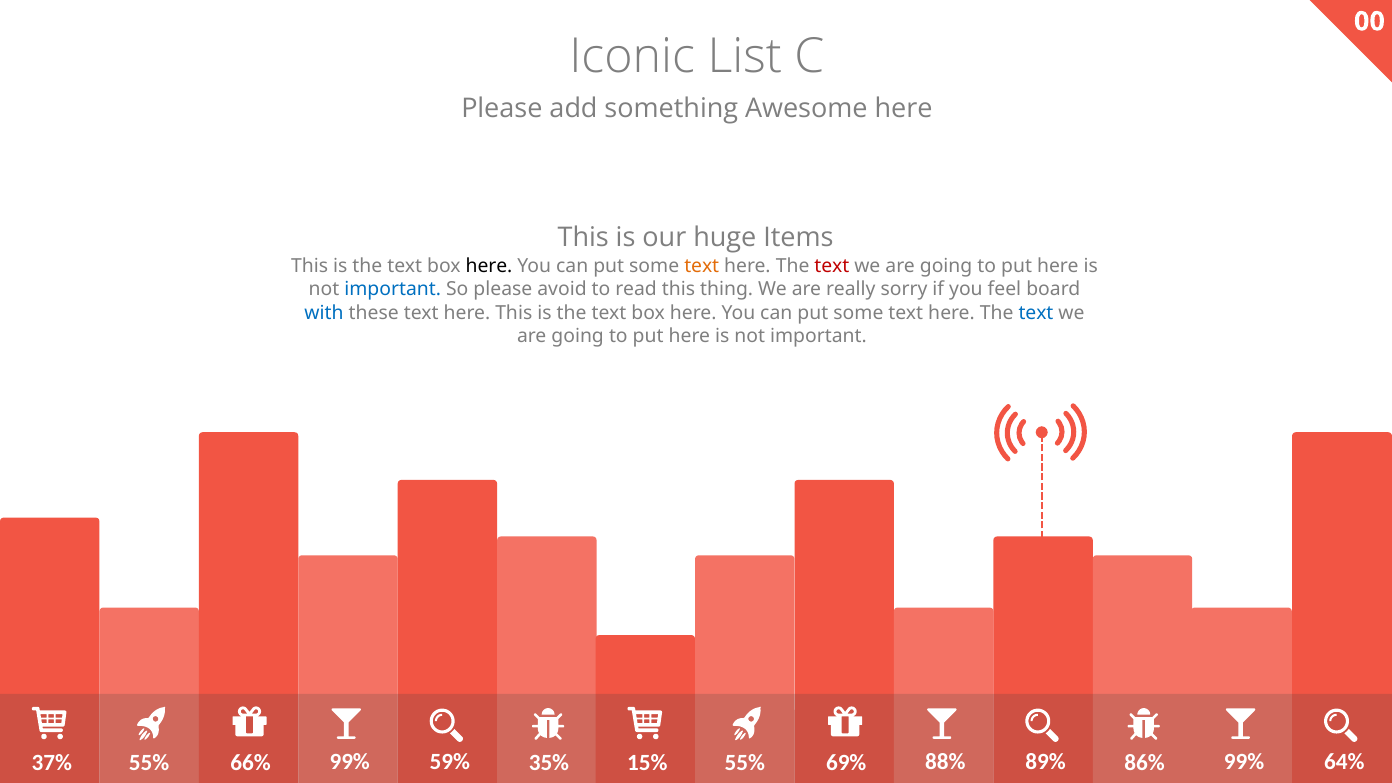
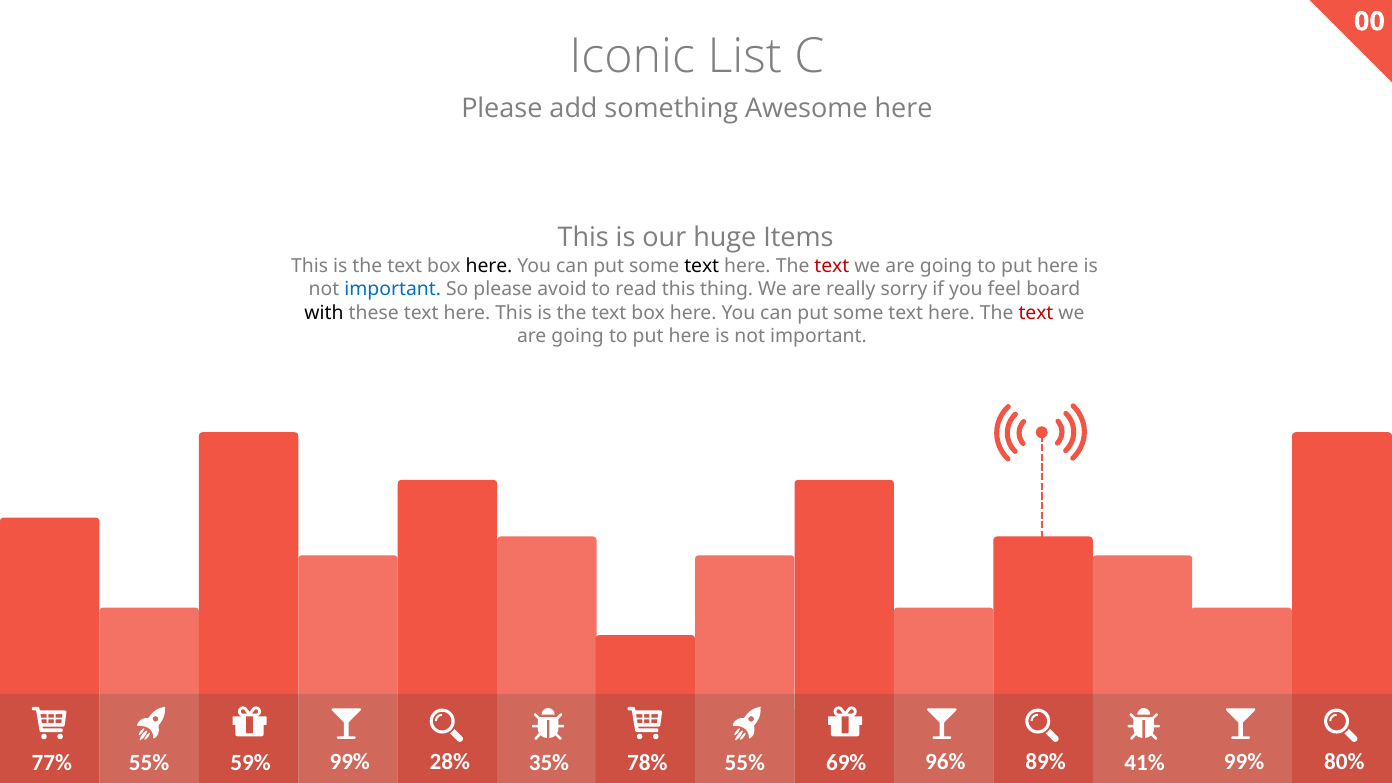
text colour: orange -> black (702, 266)
with colour: blue -> black (324, 313)
text colour: blue -> red (1036, 313)
37%: 37% -> 77% (52, 762)
66%: 66% -> 59% (251, 762)
59%: 59% -> 28% (450, 762)
15%: 15% -> 78% (647, 762)
88%: 88% -> 96% (945, 762)
86%: 86% -> 41% (1145, 763)
64%: 64% -> 80% (1344, 762)
